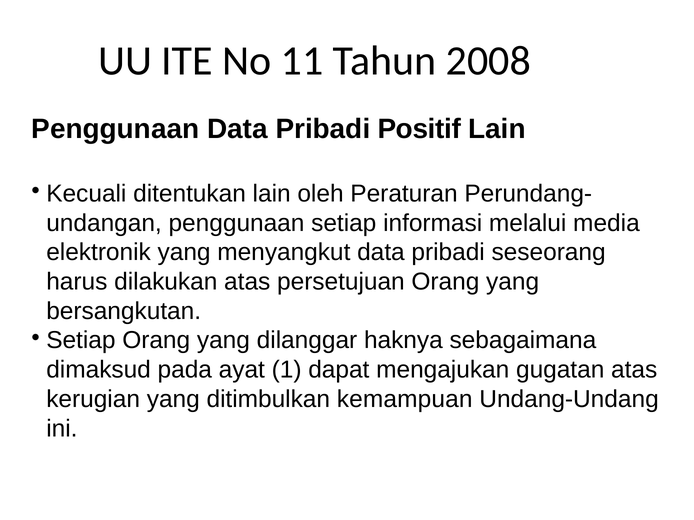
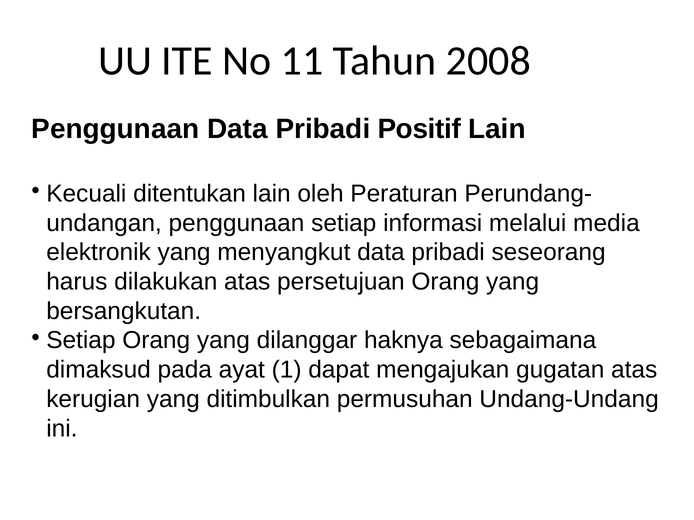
kemampuan: kemampuan -> permusuhan (405, 399)
